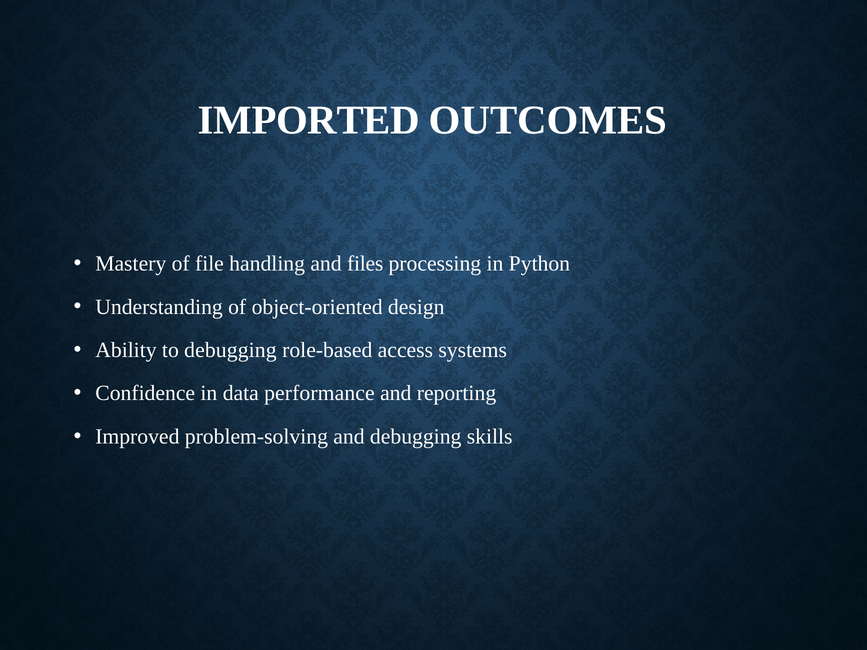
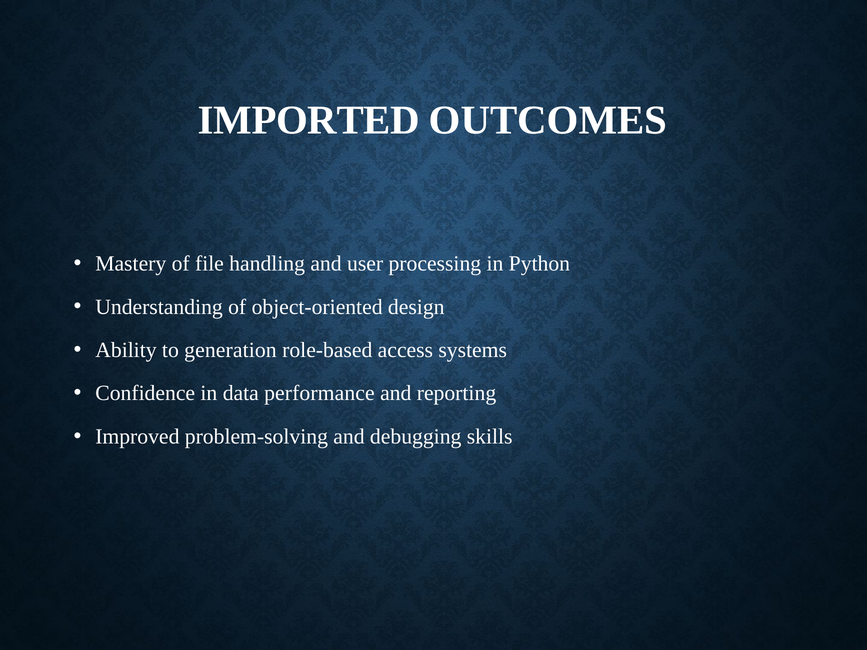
files: files -> user (365, 264)
to debugging: debugging -> generation (230, 350)
